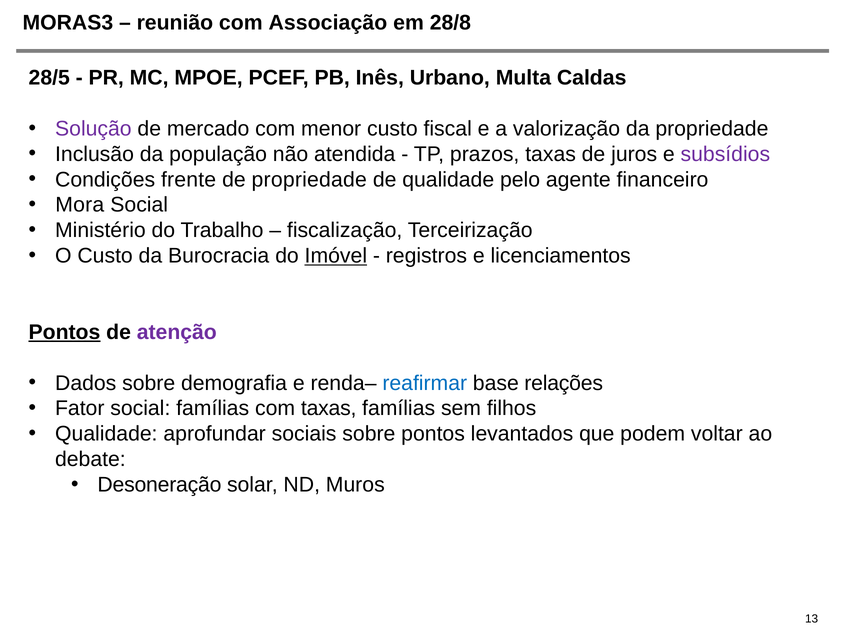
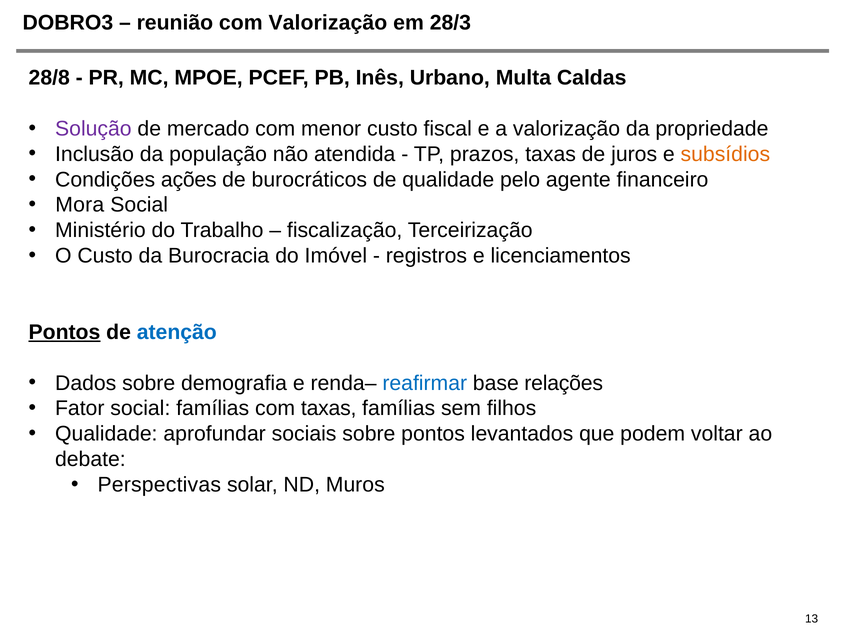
MORAS3: MORAS3 -> DOBRO3 (68, 23)
com Associação: Associação -> Valorização (328, 23)
28/8: 28/8 -> 28/3 (450, 23)
28/5: 28/5 -> 28/8 (49, 78)
subsídios colour: purple -> orange (725, 154)
frente: frente -> ações (189, 180)
de propriedade: propriedade -> burocráticos (309, 180)
Imóvel underline: present -> none (336, 256)
atenção colour: purple -> blue (177, 332)
Desoneração: Desoneração -> Perspectivas (159, 485)
